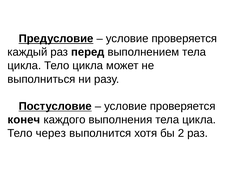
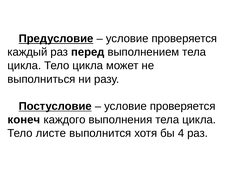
через: через -> листе (51, 133)
2: 2 -> 4 (181, 133)
